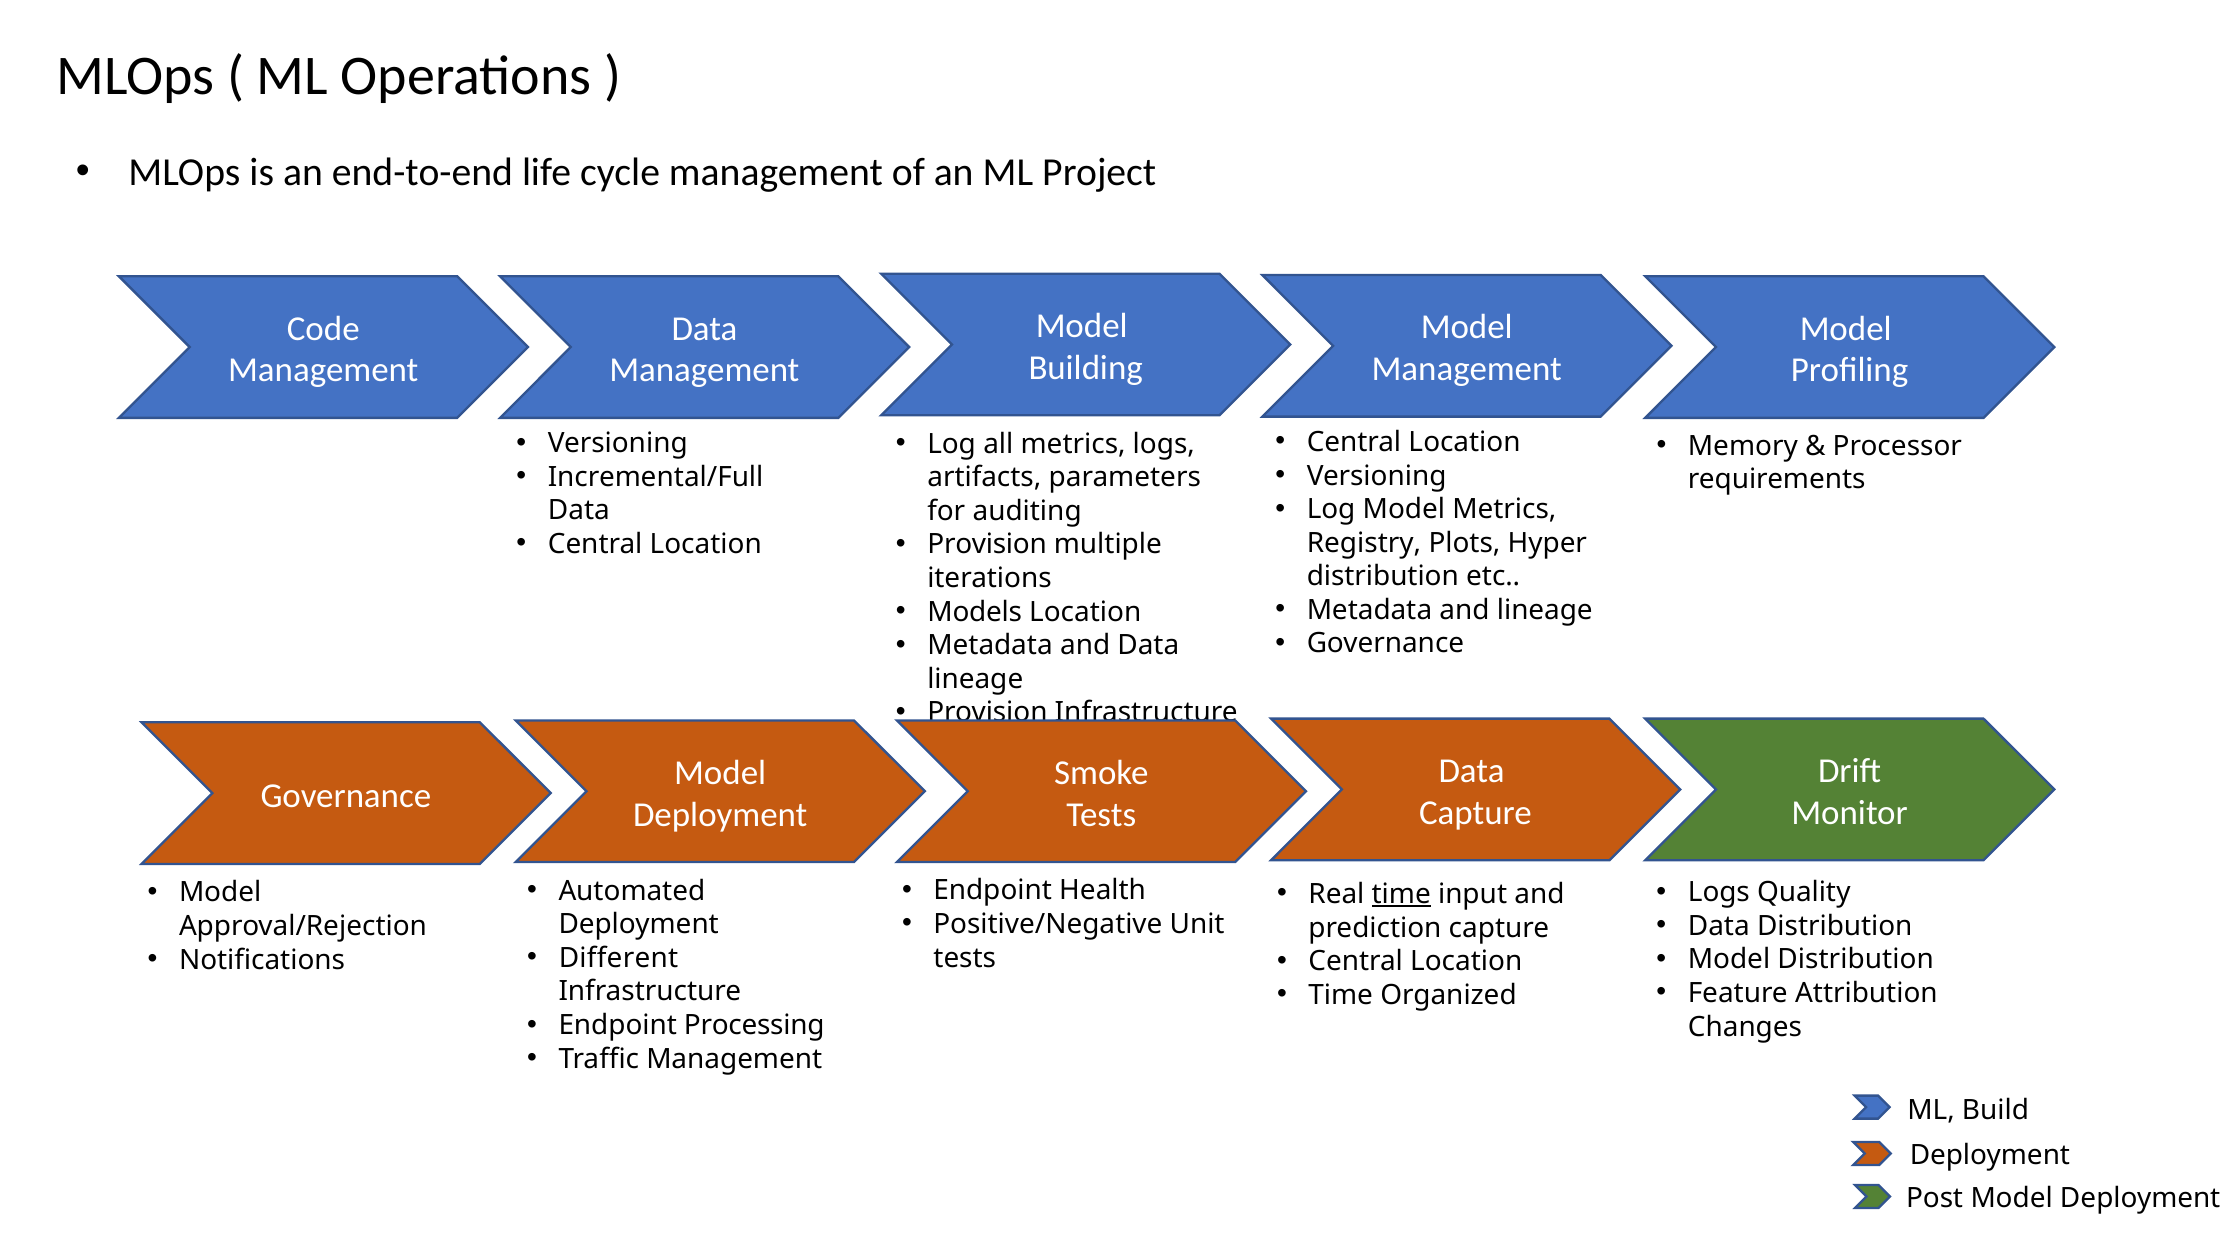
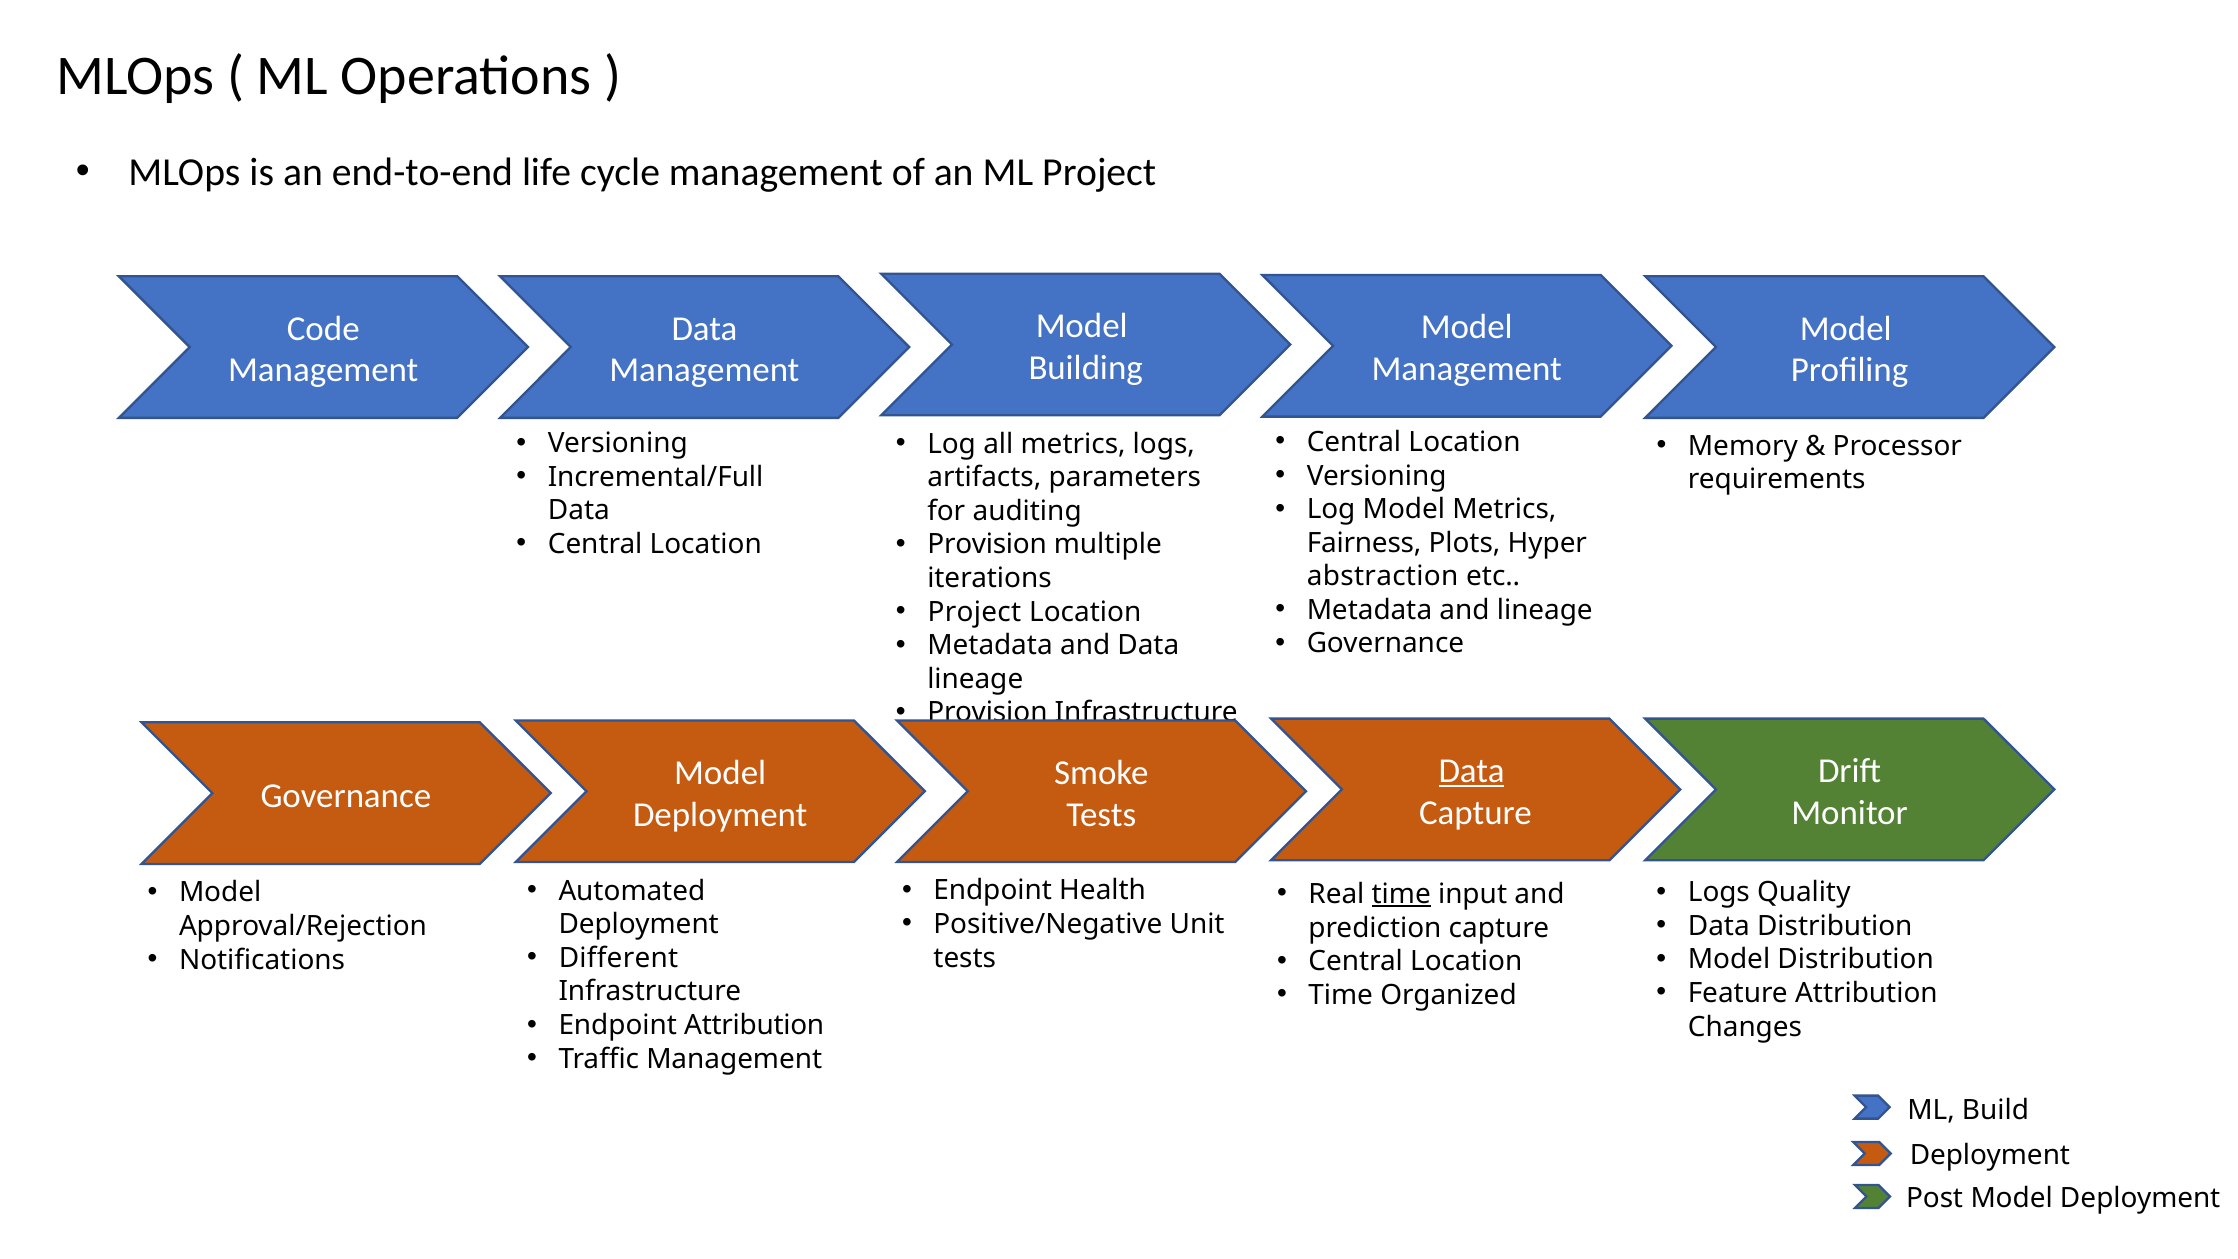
Registry: Registry -> Fairness (1364, 543)
distribution: distribution -> abstraction (1383, 576)
Models: Models -> Project (974, 612)
Data underline: none -> present (1472, 771)
Endpoint Processing: Processing -> Attribution (754, 1025)
